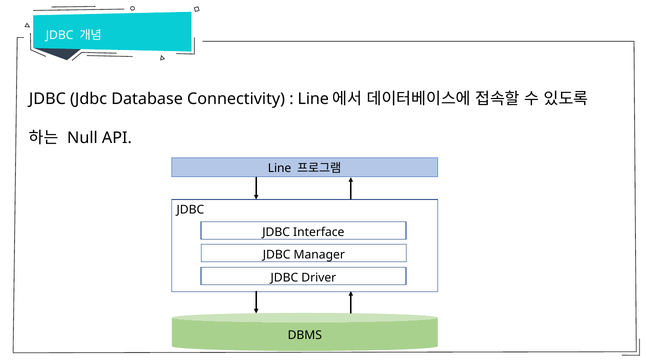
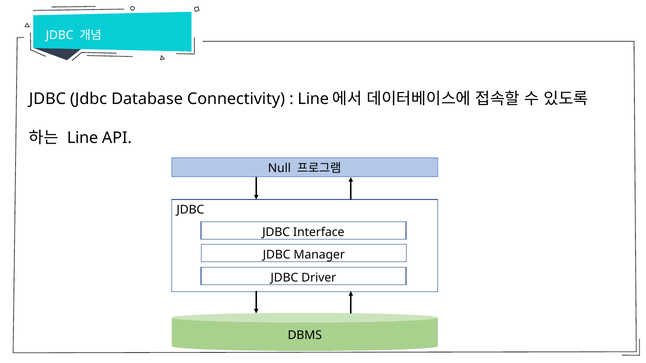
Null: Null -> Line (83, 138)
Line: Line -> Null (279, 168)
